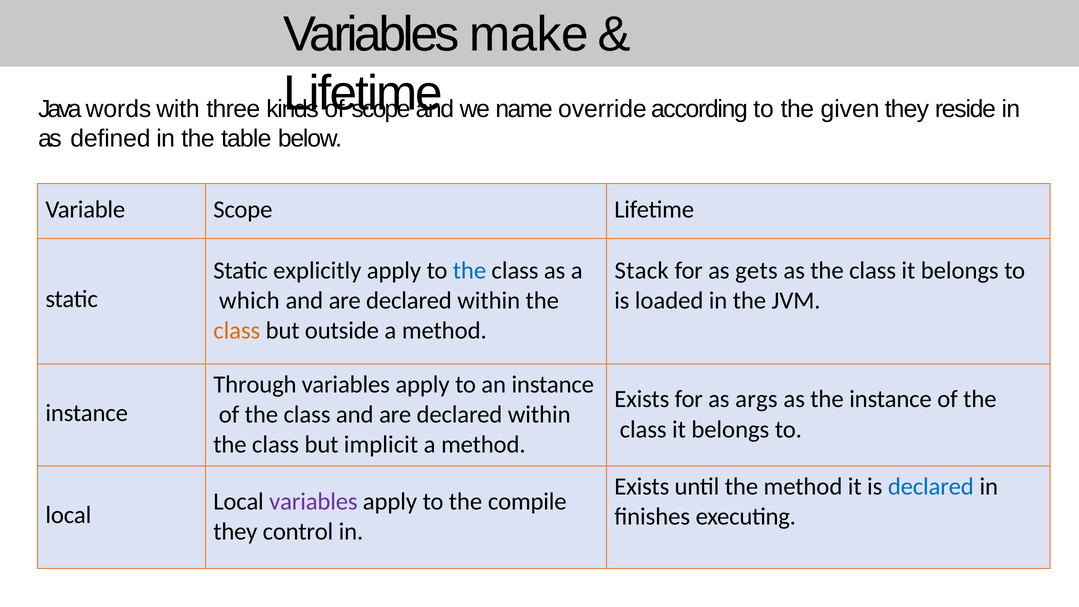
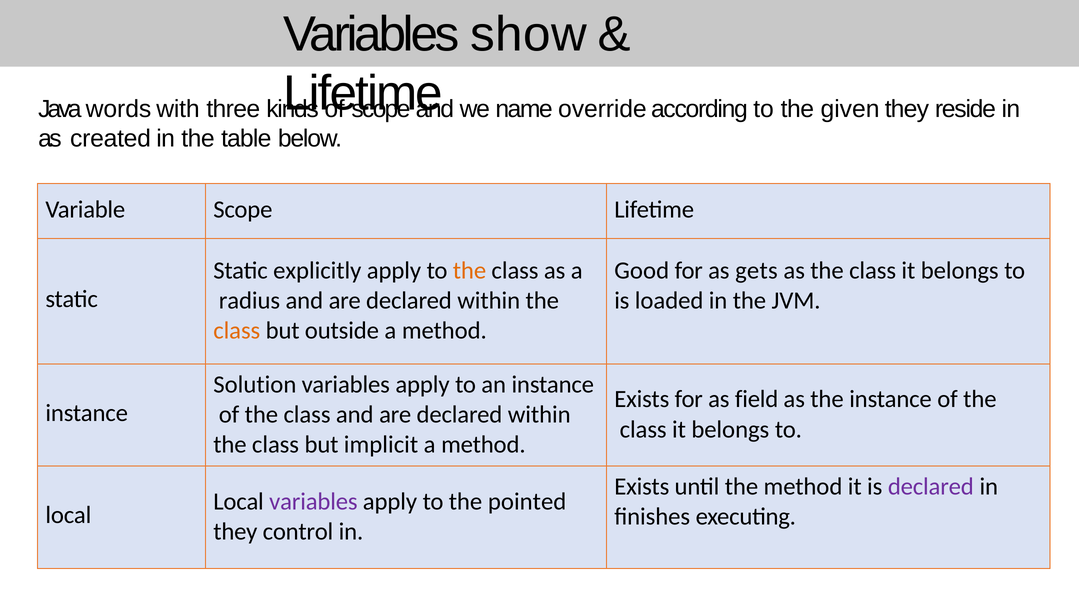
make: make -> show (528, 34)
defined: defined -> created (111, 138)
the colour: blue -> orange (469, 270)
Stack: Stack -> Good (642, 270)
which: which -> radius (249, 300)
Through: Through -> Solution (255, 384)
args: args -> field (757, 399)
declared colour: blue -> purple (931, 487)
compile: compile -> pointed (527, 501)
